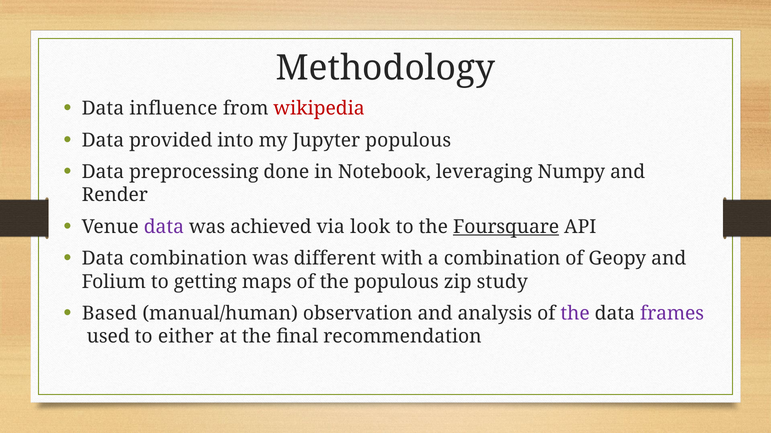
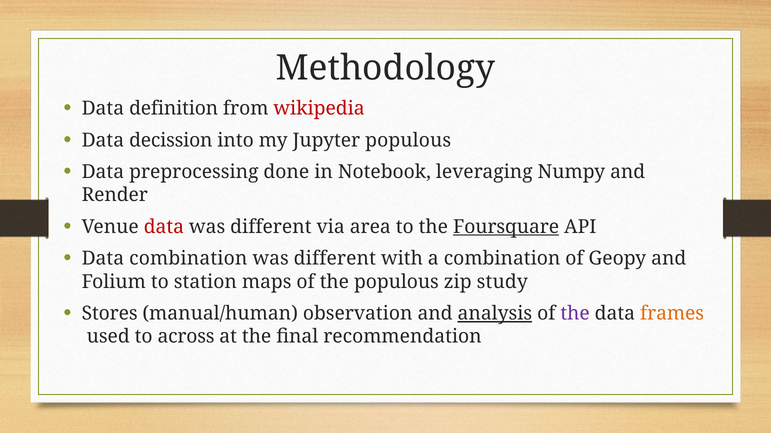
influence: influence -> definition (174, 109)
provided: provided -> decission (171, 140)
data colour: purple -> red (164, 227)
achieved: achieved -> different (271, 227)
look: look -> area (370, 227)
getting: getting -> station (205, 282)
Based: Based -> Stores (110, 314)
analysis underline: none -> present (495, 314)
frames colour: purple -> orange (672, 314)
either: either -> across (186, 337)
